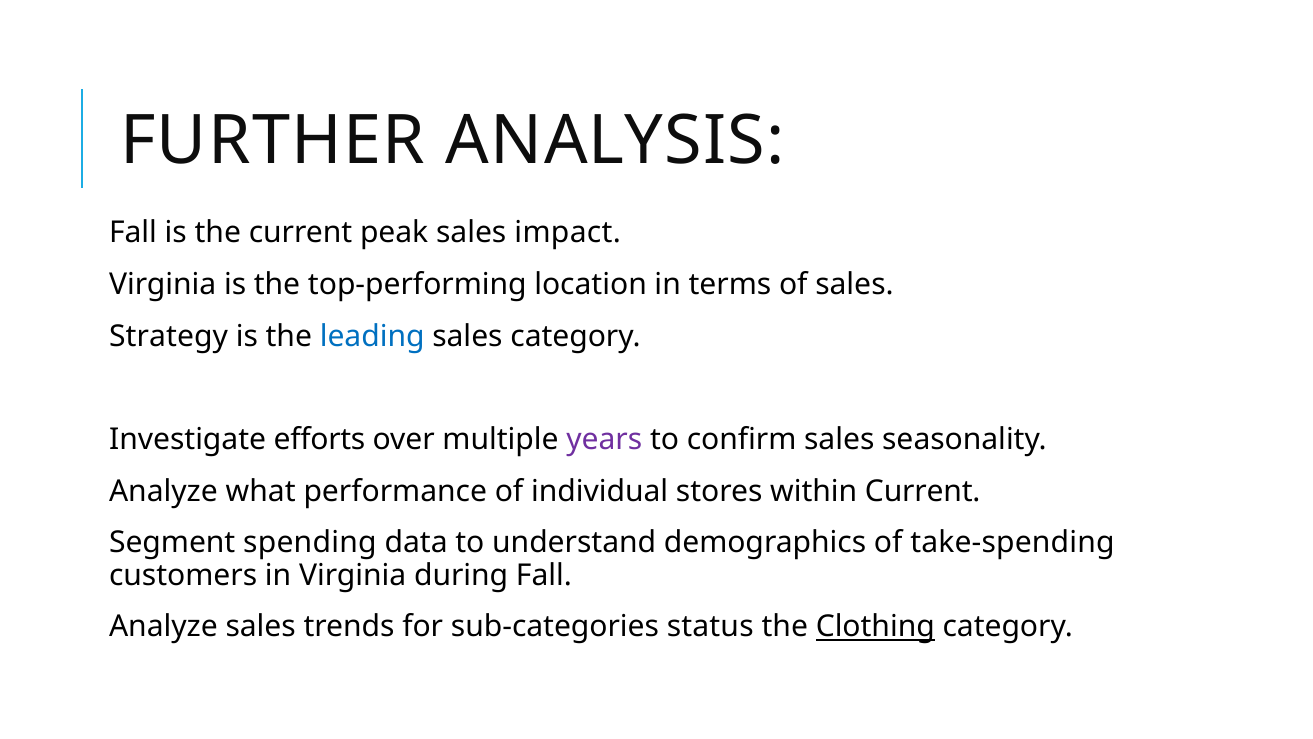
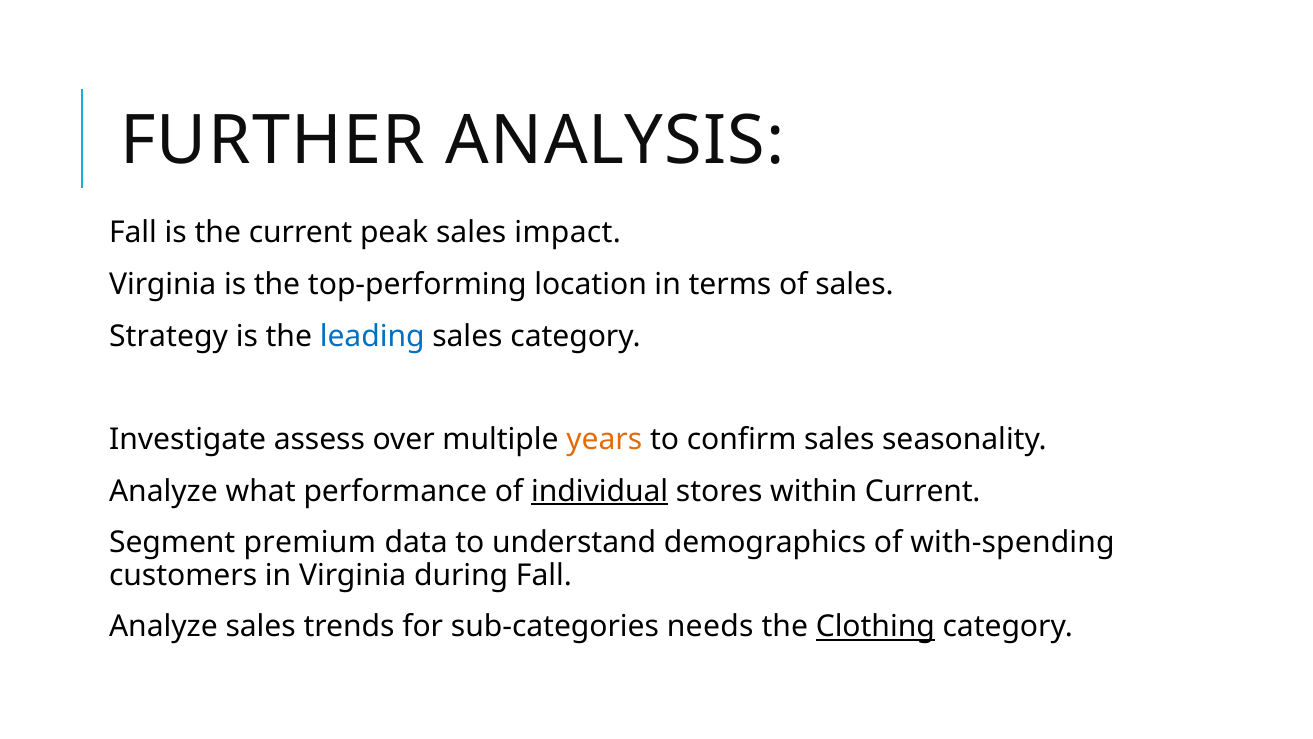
efforts: efforts -> assess (319, 439)
years colour: purple -> orange (604, 439)
individual underline: none -> present (600, 491)
spending: spending -> premium (310, 542)
take-spending: take-spending -> with-spending (1012, 542)
status: status -> needs (710, 627)
